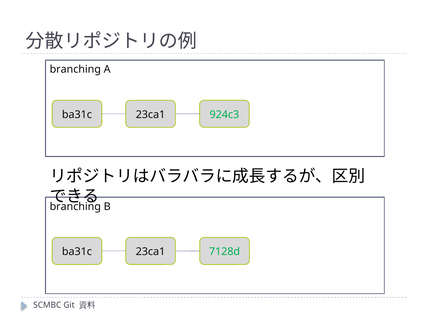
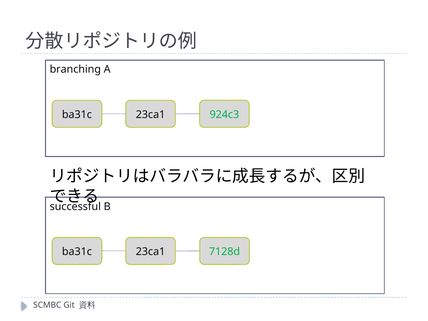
branching: branching -> successful (75, 207)
